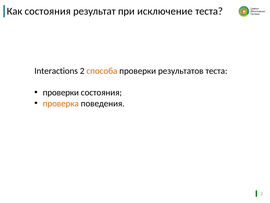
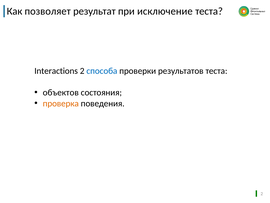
Как состояния: состояния -> позволяет (48, 11)
способа colour: orange -> blue (102, 71)
проверки: проверки -> объектов (61, 92)
